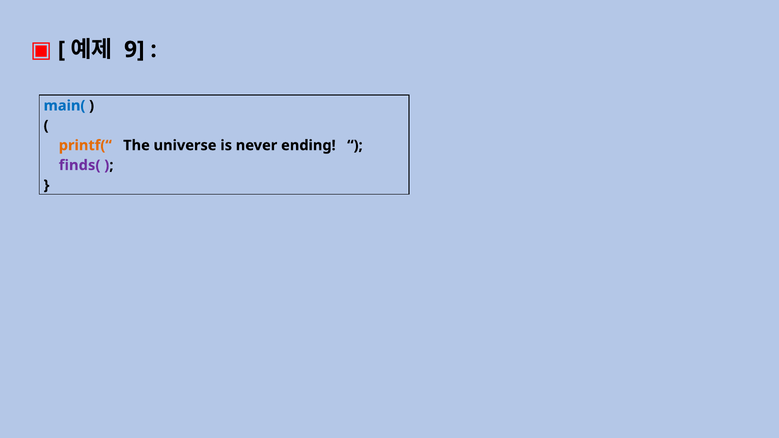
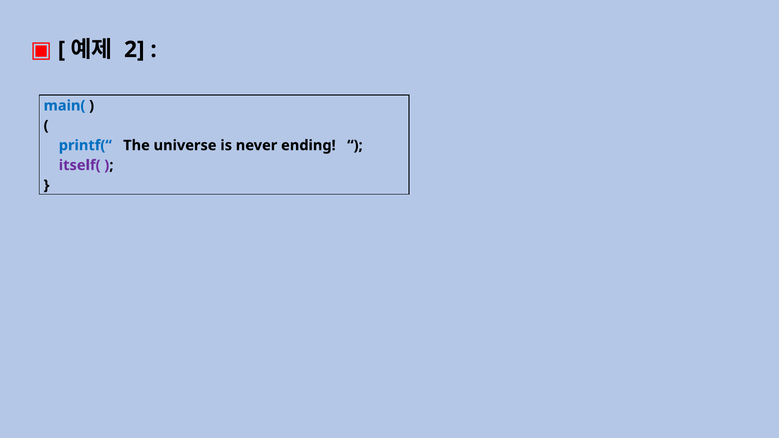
9: 9 -> 2 (134, 50)
printf(“ colour: orange -> blue (85, 145)
finds(: finds( -> itself( (80, 165)
